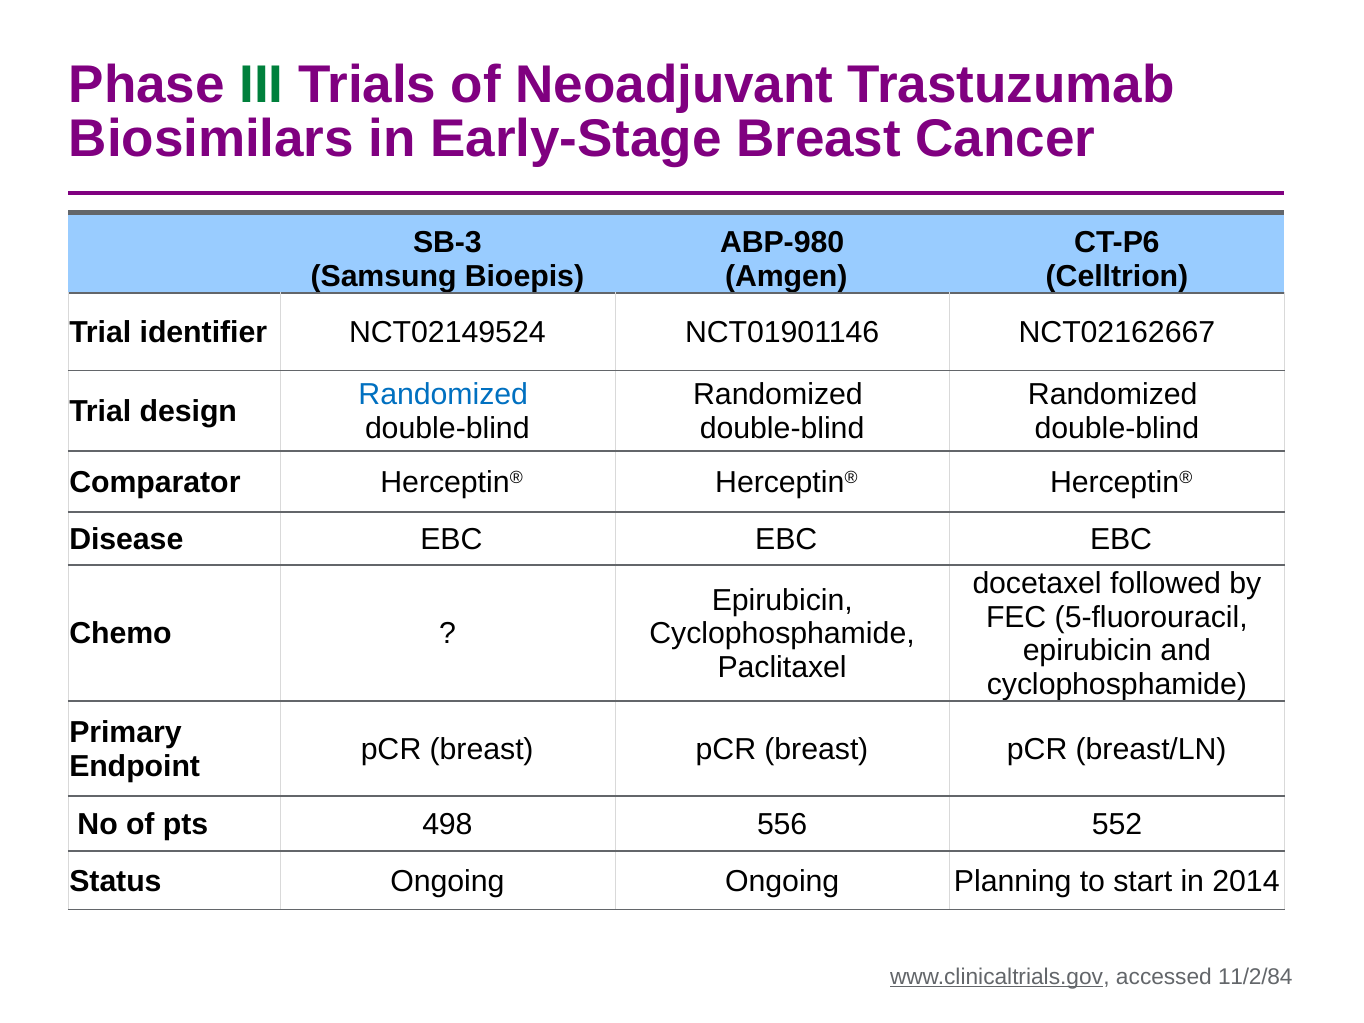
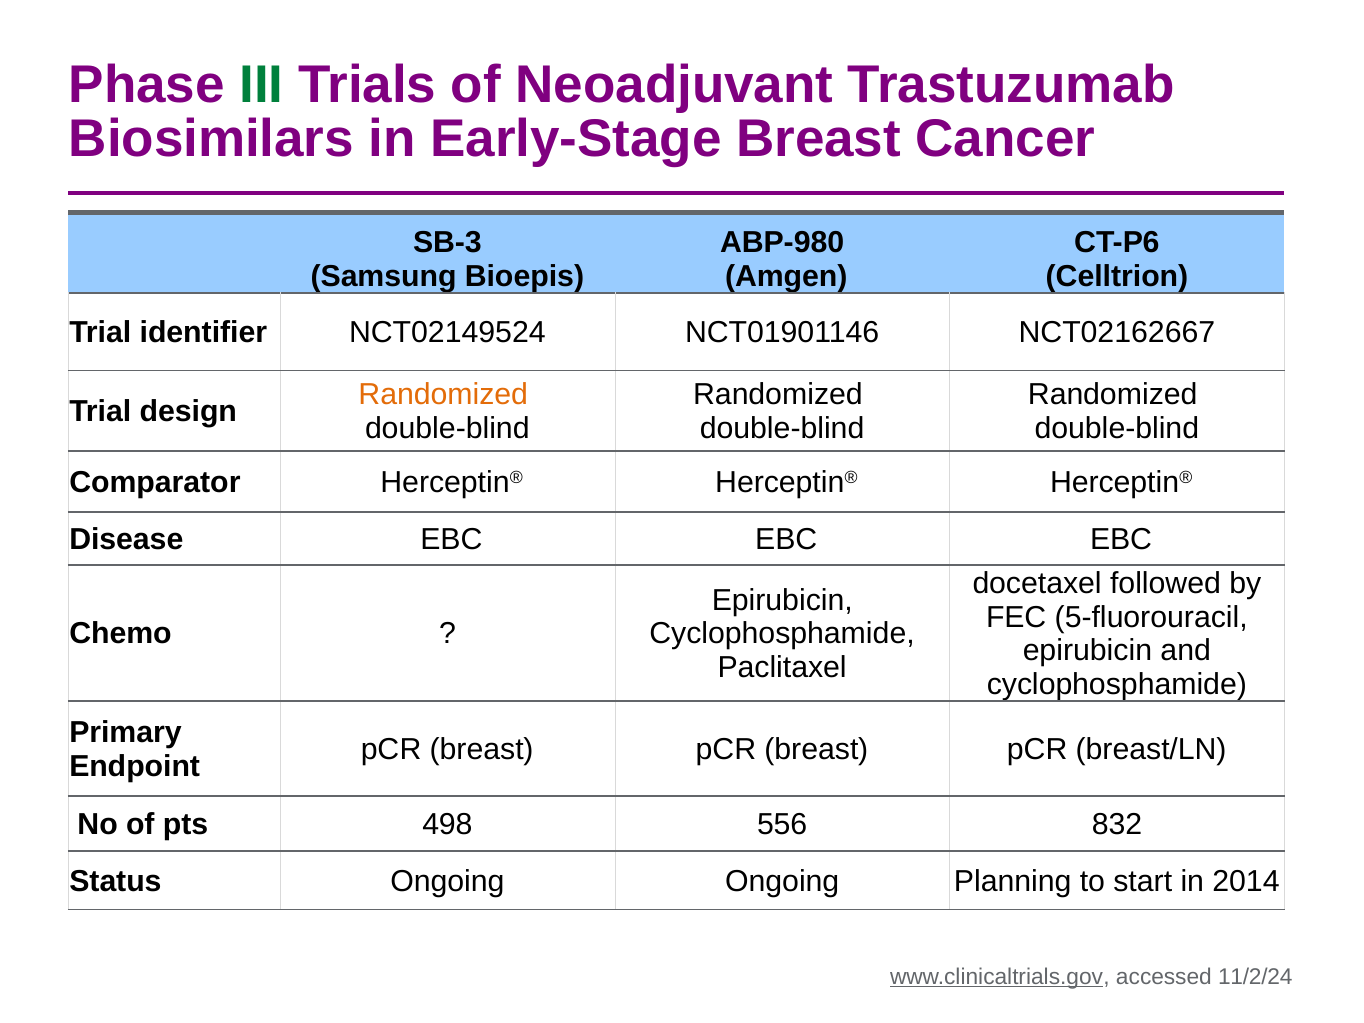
Randomized colour: blue -> orange (443, 395)
552: 552 -> 832 (1117, 825)
11/2/84: 11/2/84 -> 11/2/24 (1255, 977)
